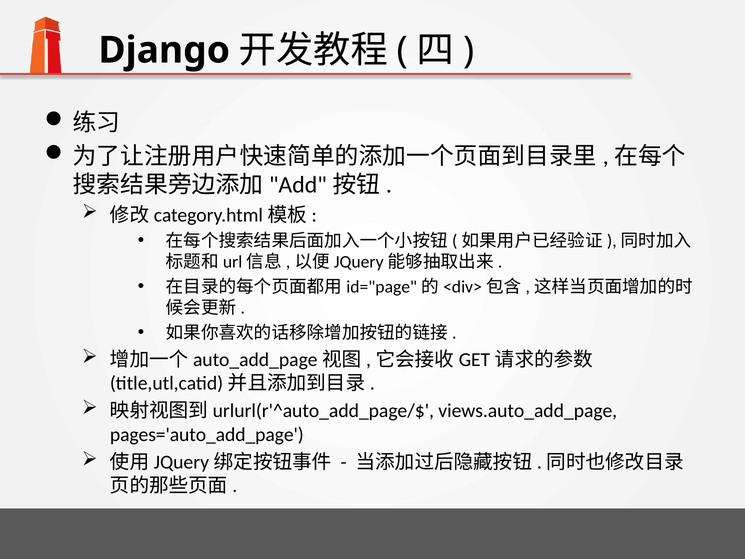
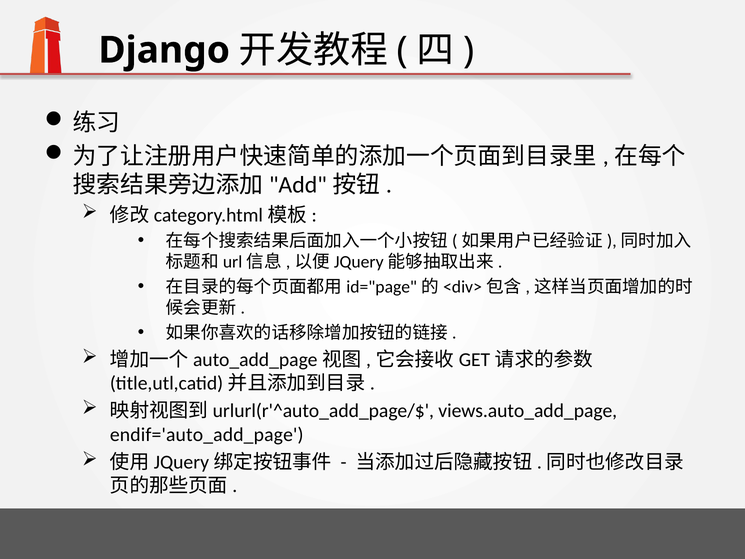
pages='auto_add_page: pages='auto_add_page -> endif='auto_add_page (207, 434)
